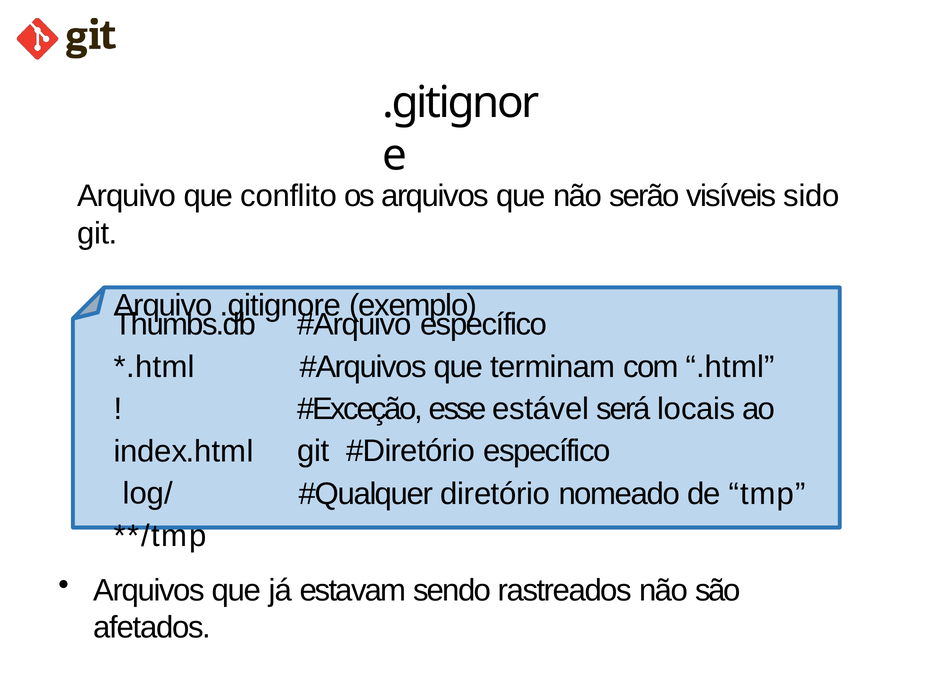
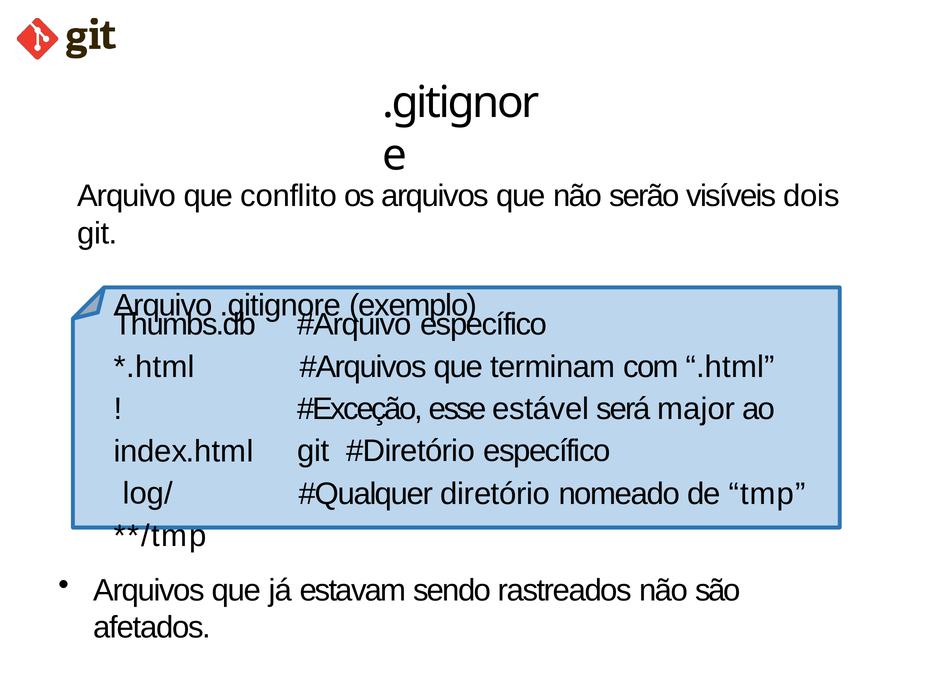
sido: sido -> dois (812, 196)
locais: locais -> major (696, 409)
